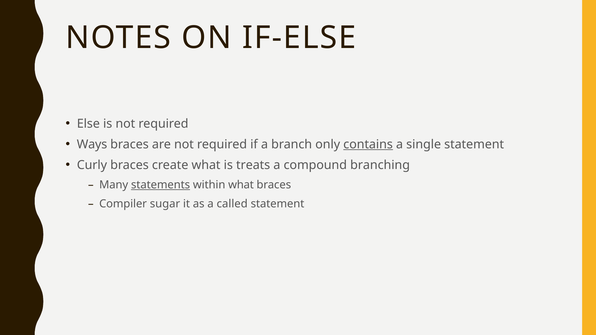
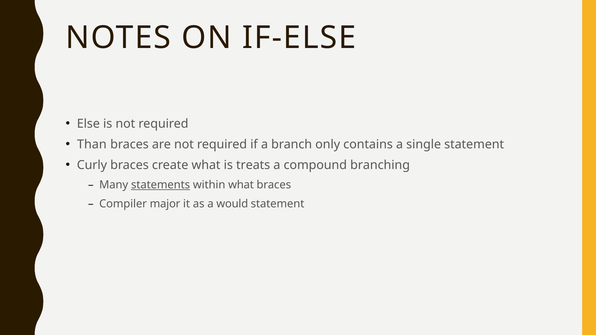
Ways: Ways -> Than (92, 145)
contains underline: present -> none (368, 145)
sugar: sugar -> major (165, 204)
called: called -> would (232, 204)
